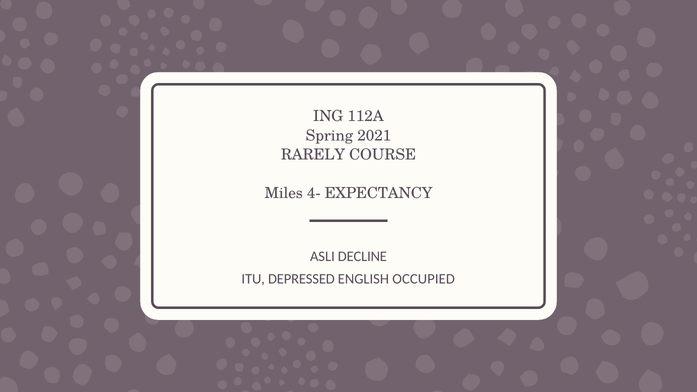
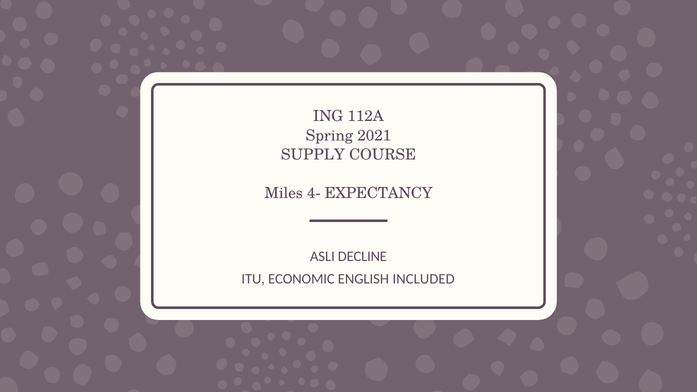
RARELY: RARELY -> SUPPLY (313, 155)
DEPRESSED: DEPRESSED -> ECONOMIC (301, 279)
OCCUPIED: OCCUPIED -> INCLUDED (424, 279)
